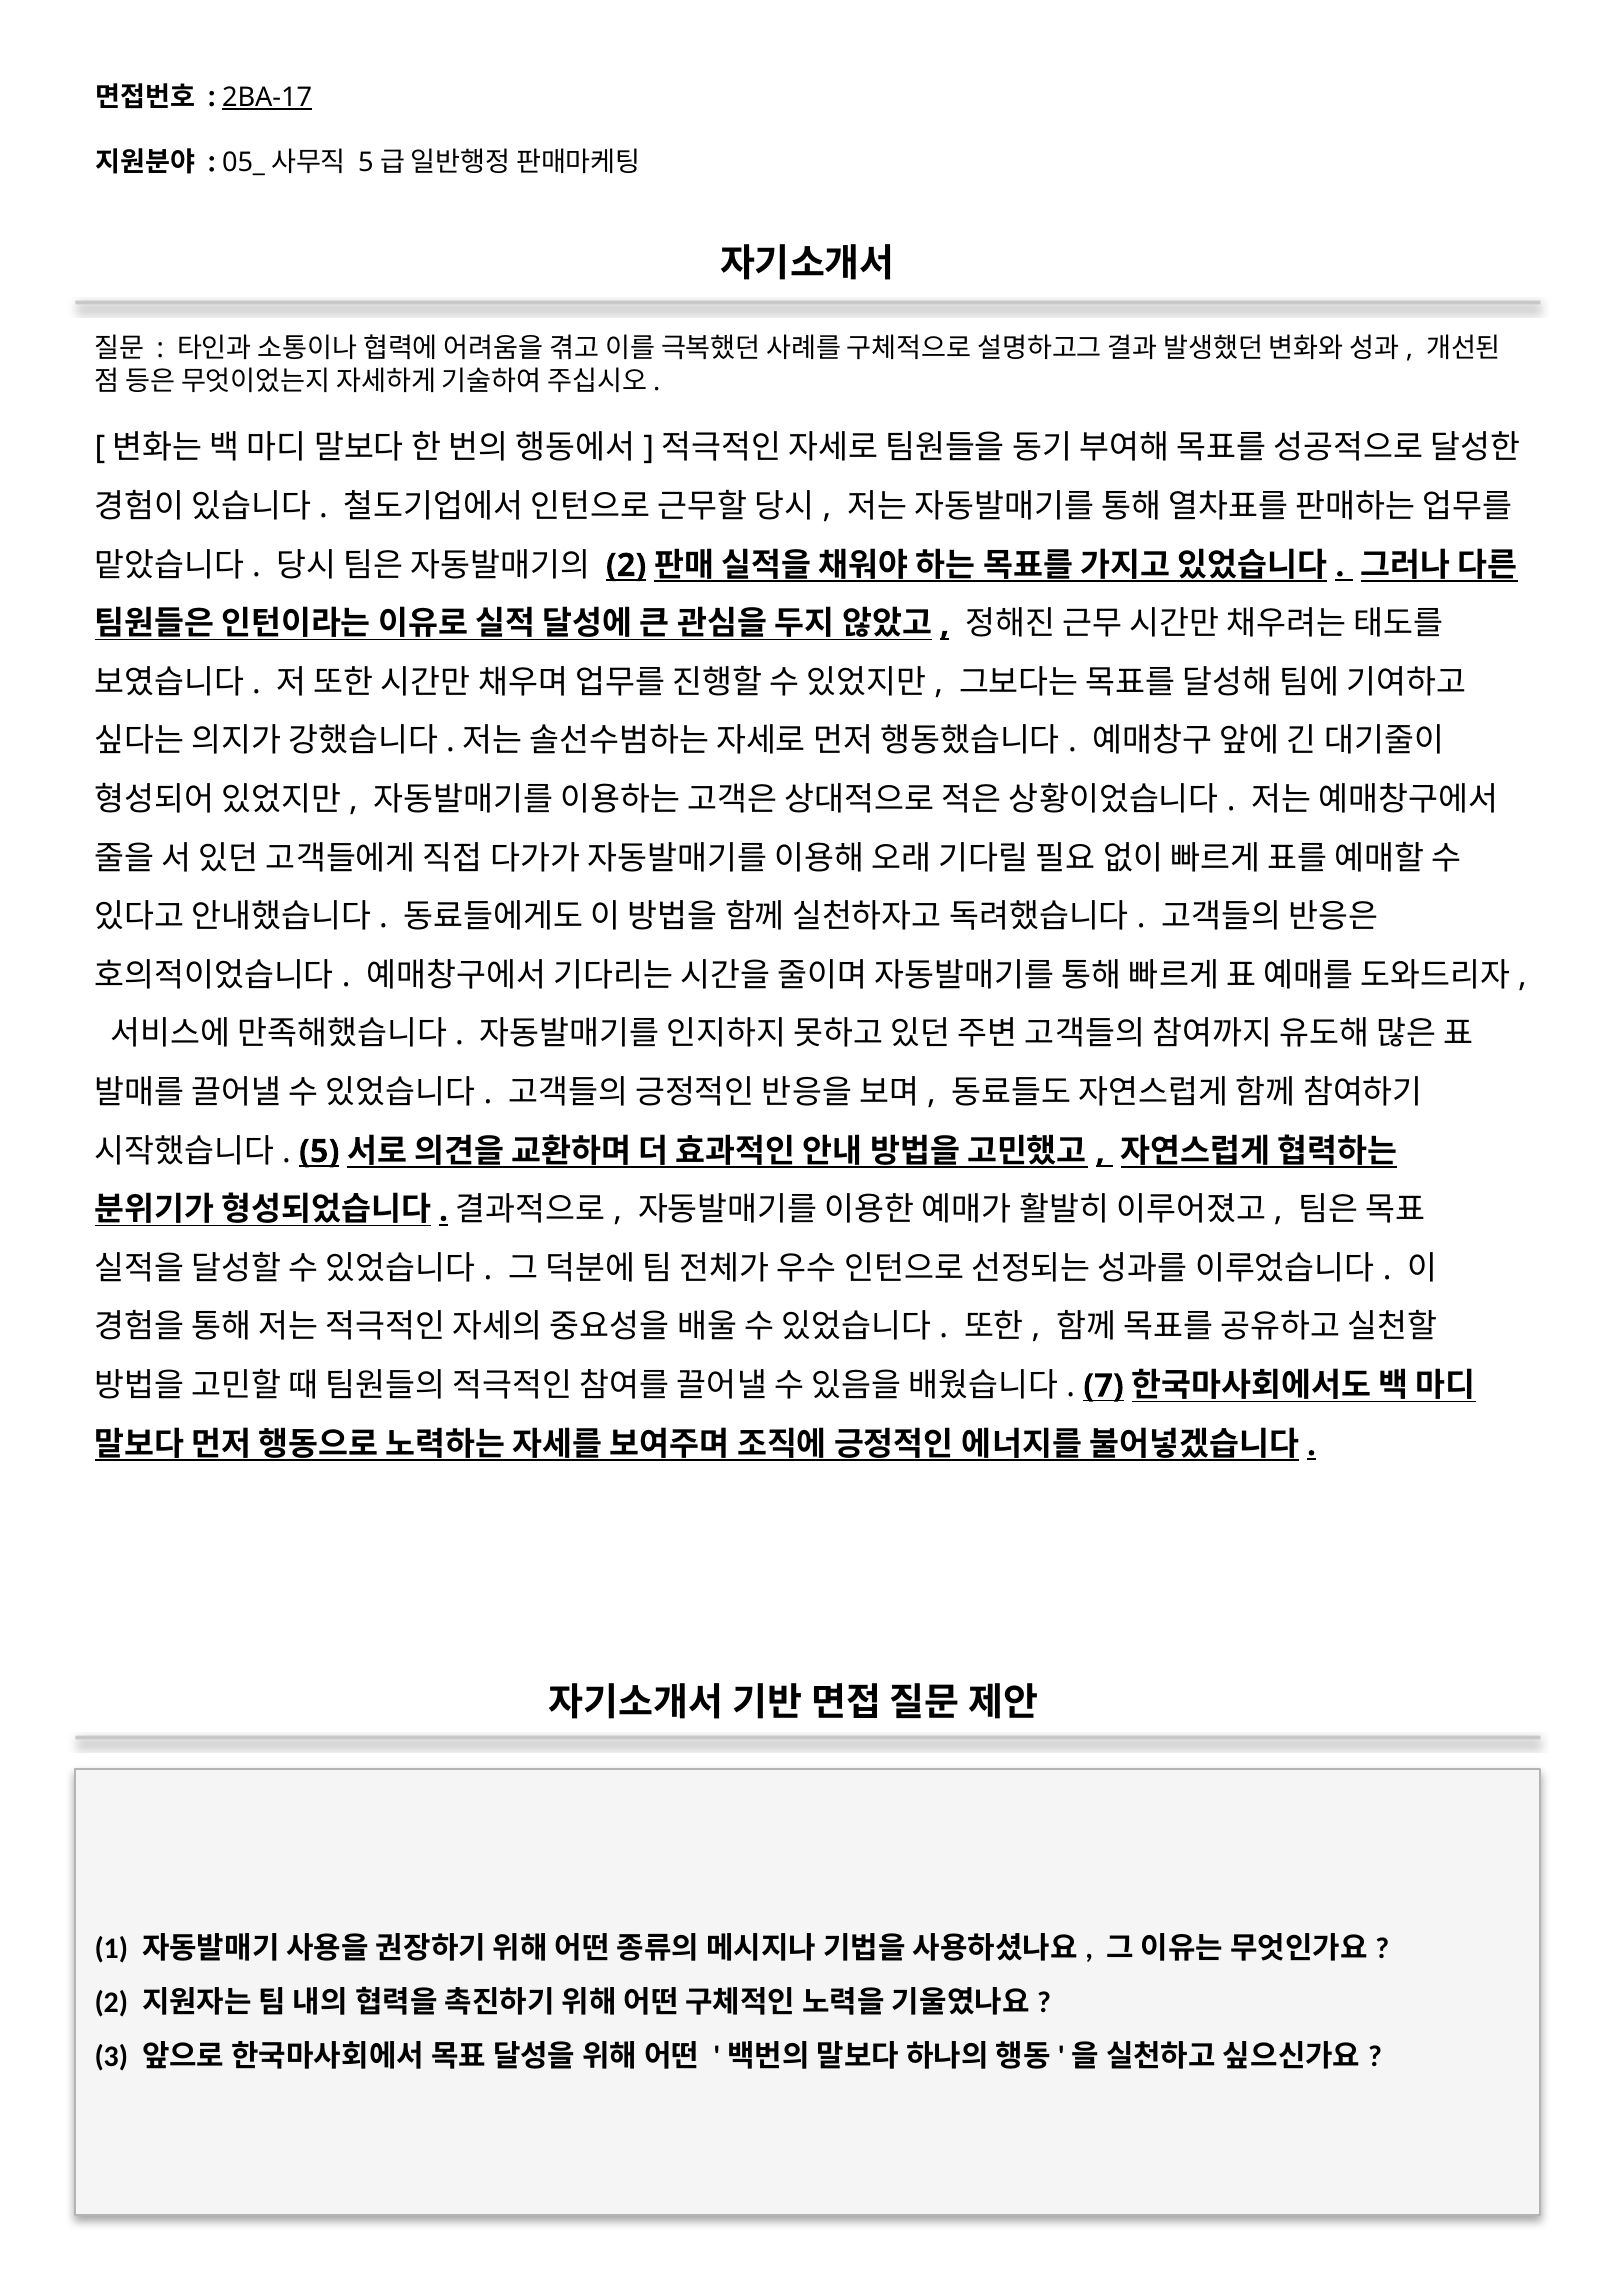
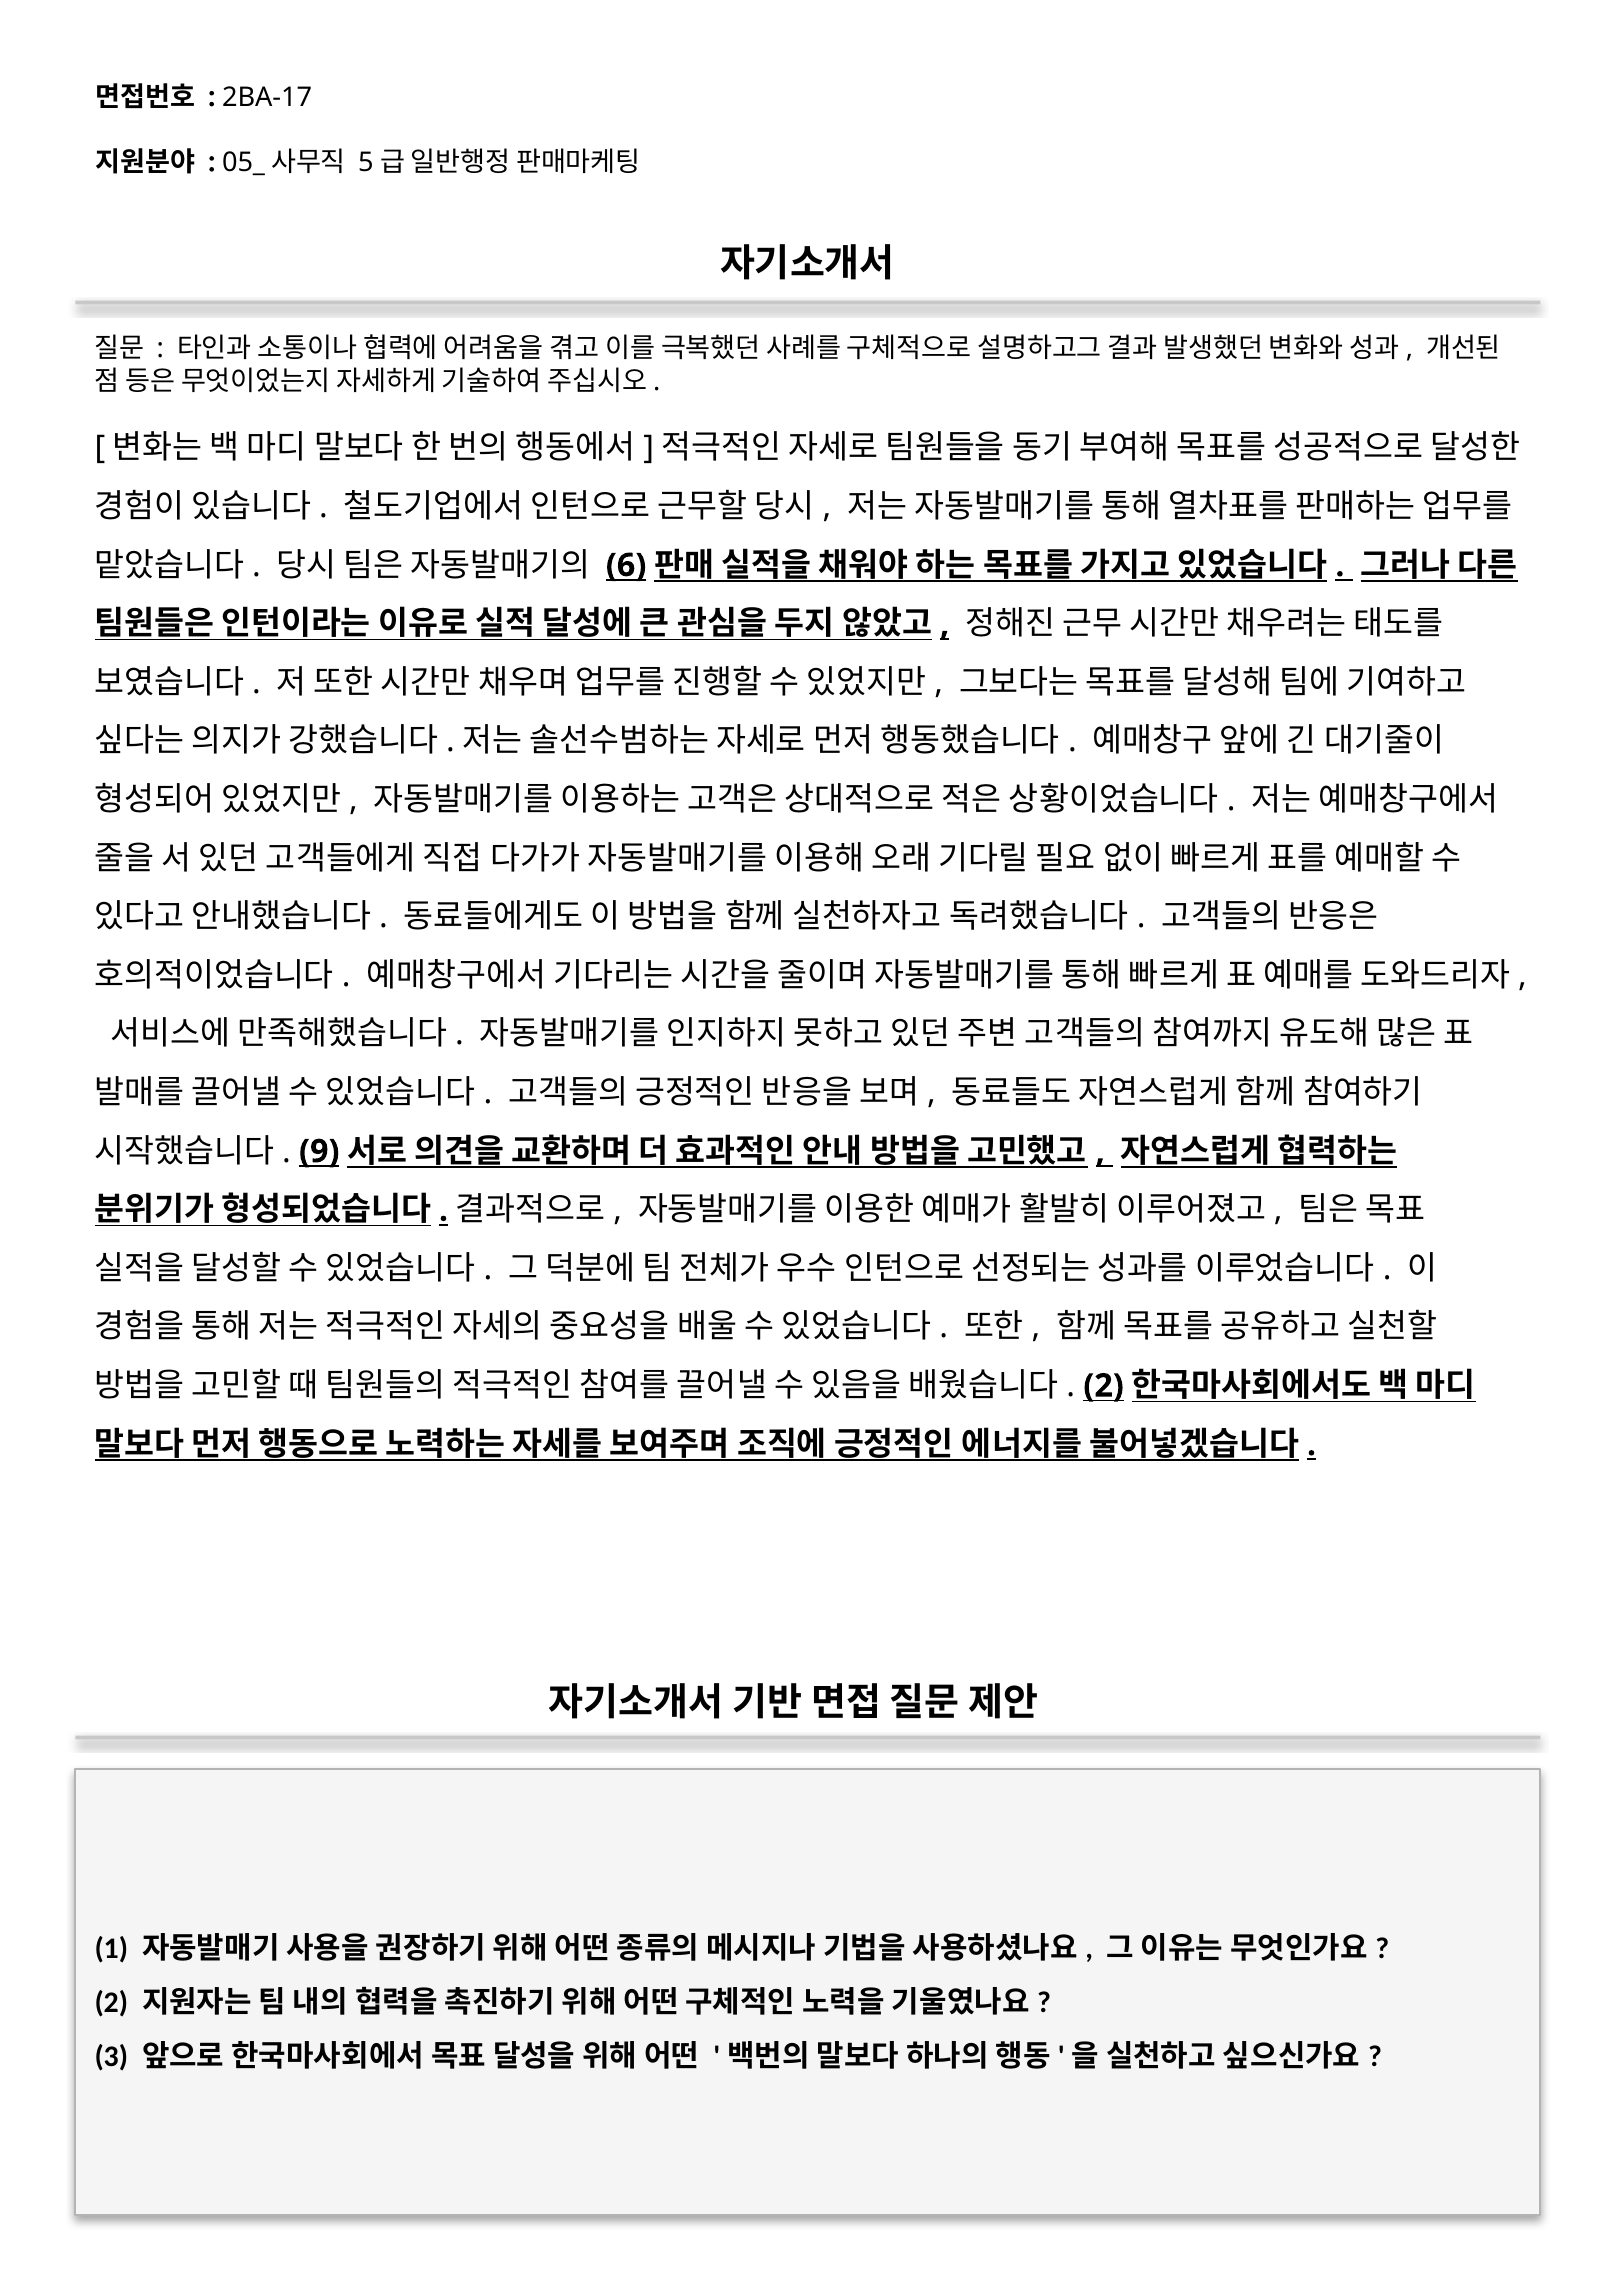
2BA-17 underline: present -> none (267, 97)
2: 2 -> 6 (626, 565)
5: 5 -> 9 (319, 1151)
7: 7 -> 2 (1104, 1386)
